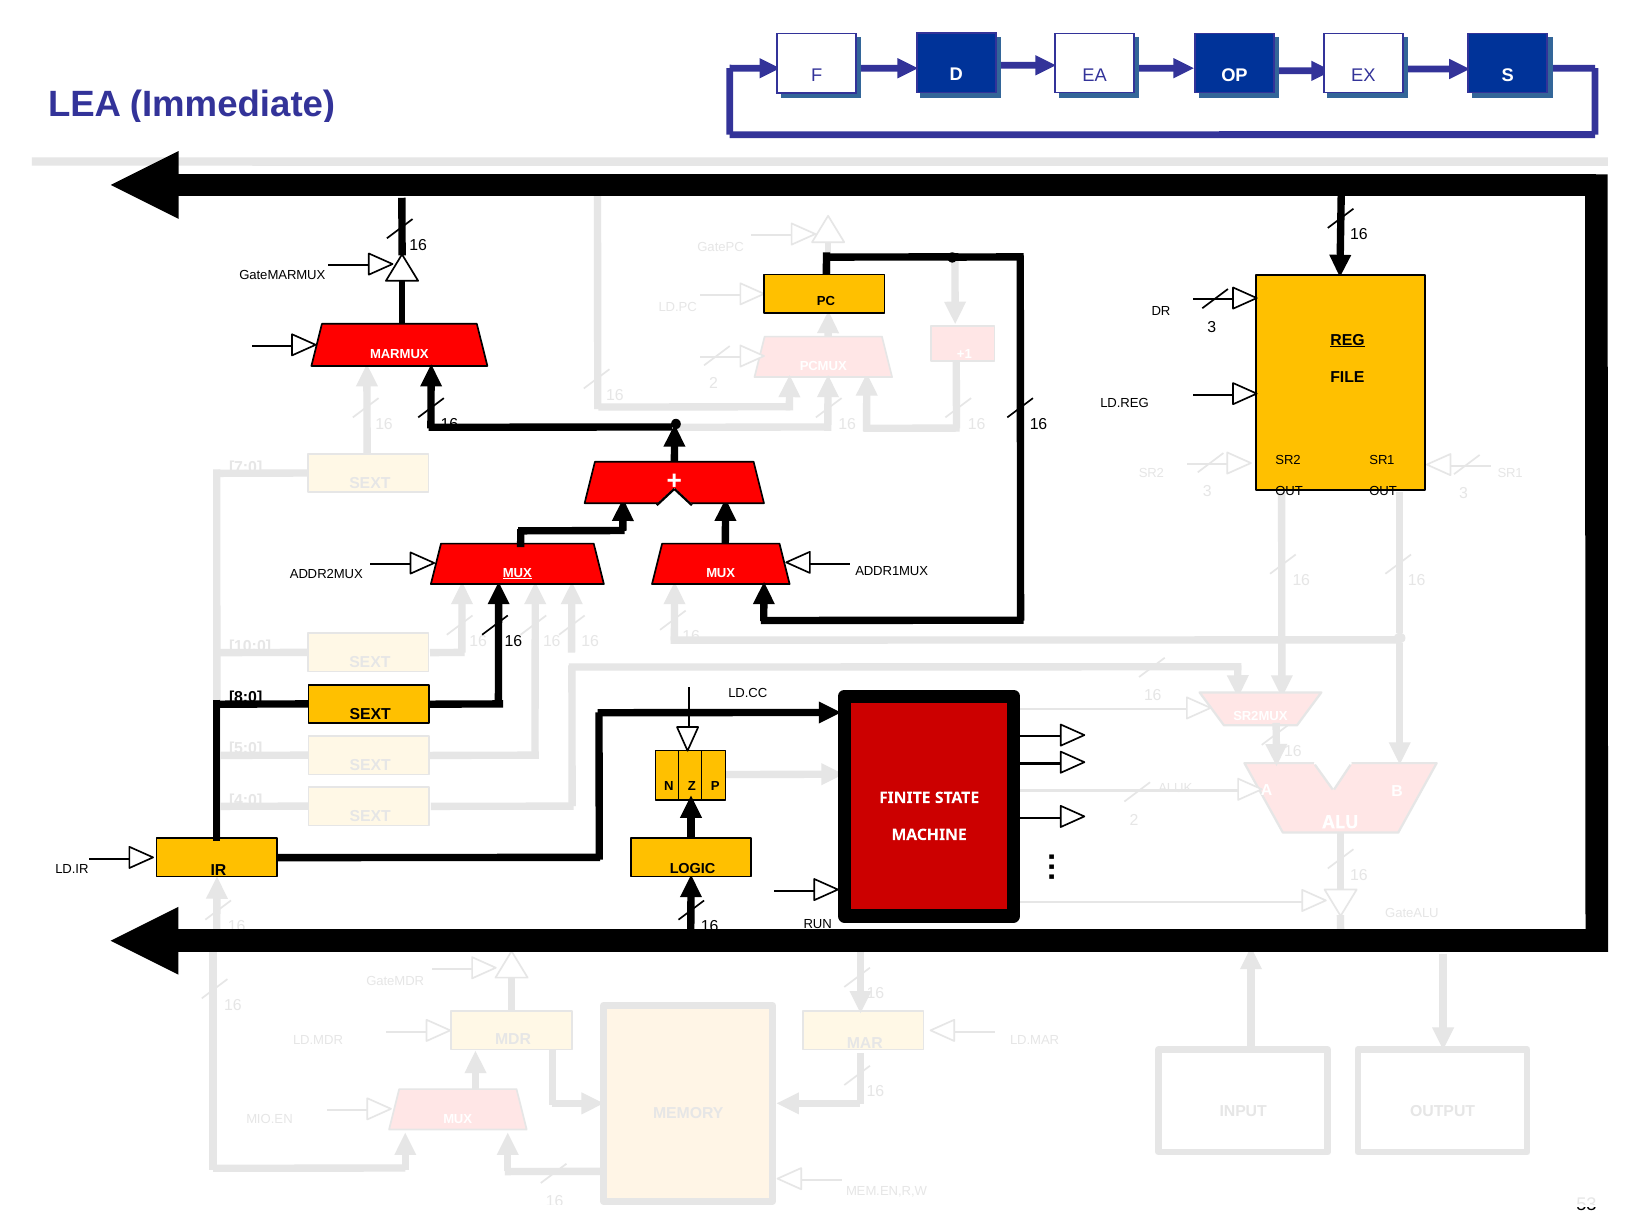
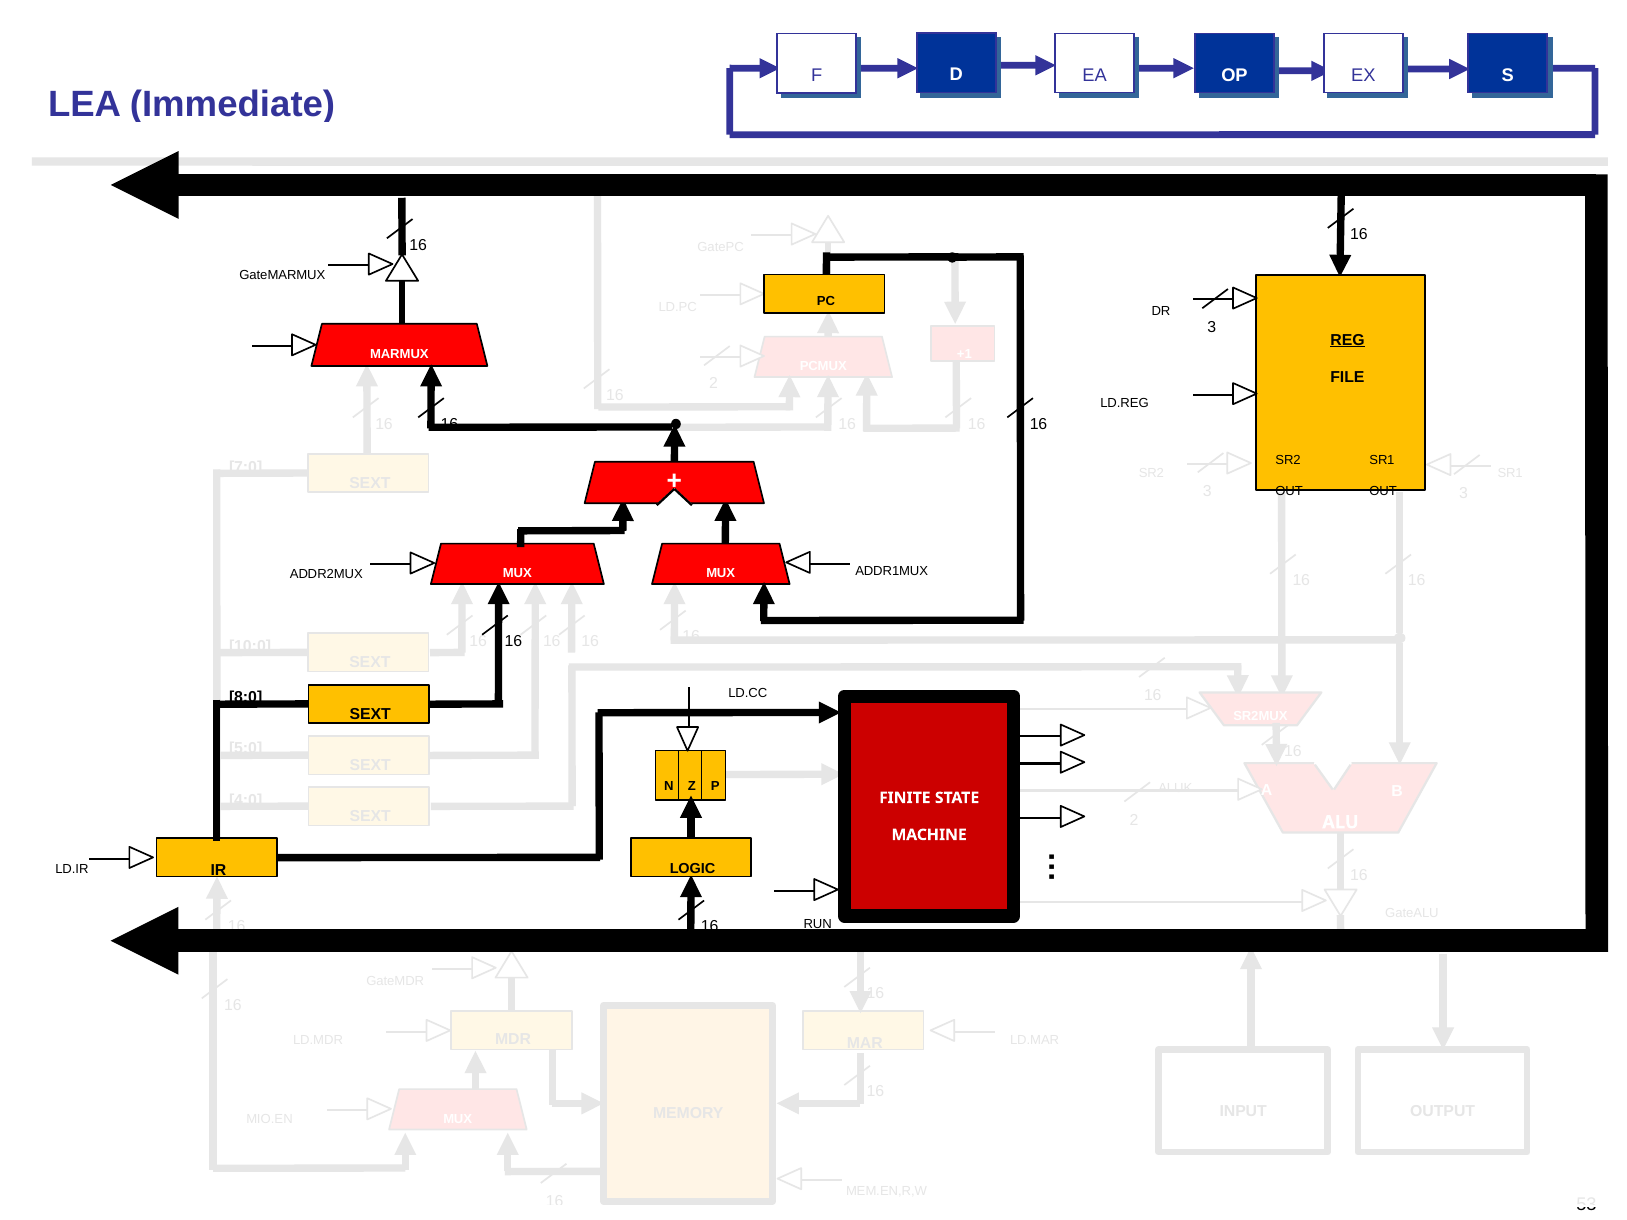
MUX underline: present -> none (517, 573)
